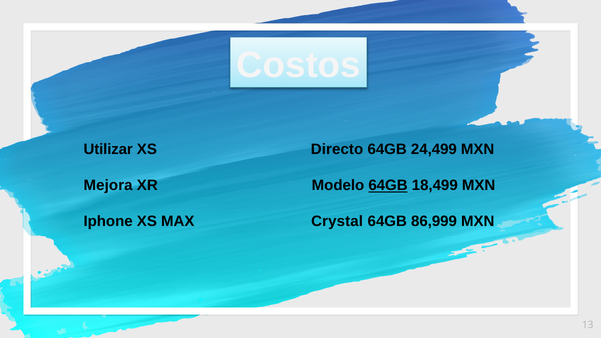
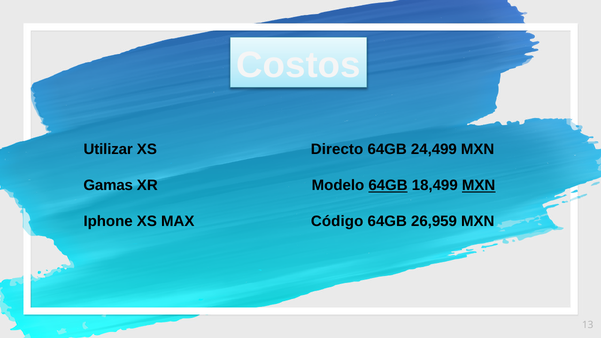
Mejora: Mejora -> Gamas (108, 185)
MXN underline: none -> present (479, 185)
Crystal: Crystal -> Código (337, 222)
86,999: 86,999 -> 26,959 (434, 222)
